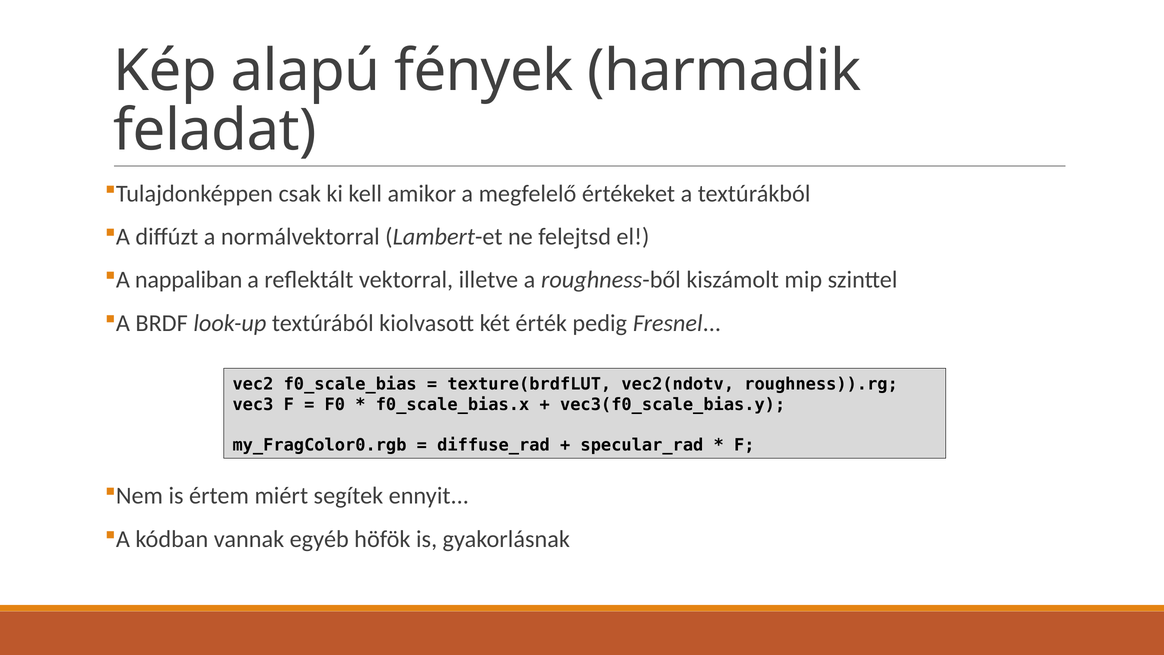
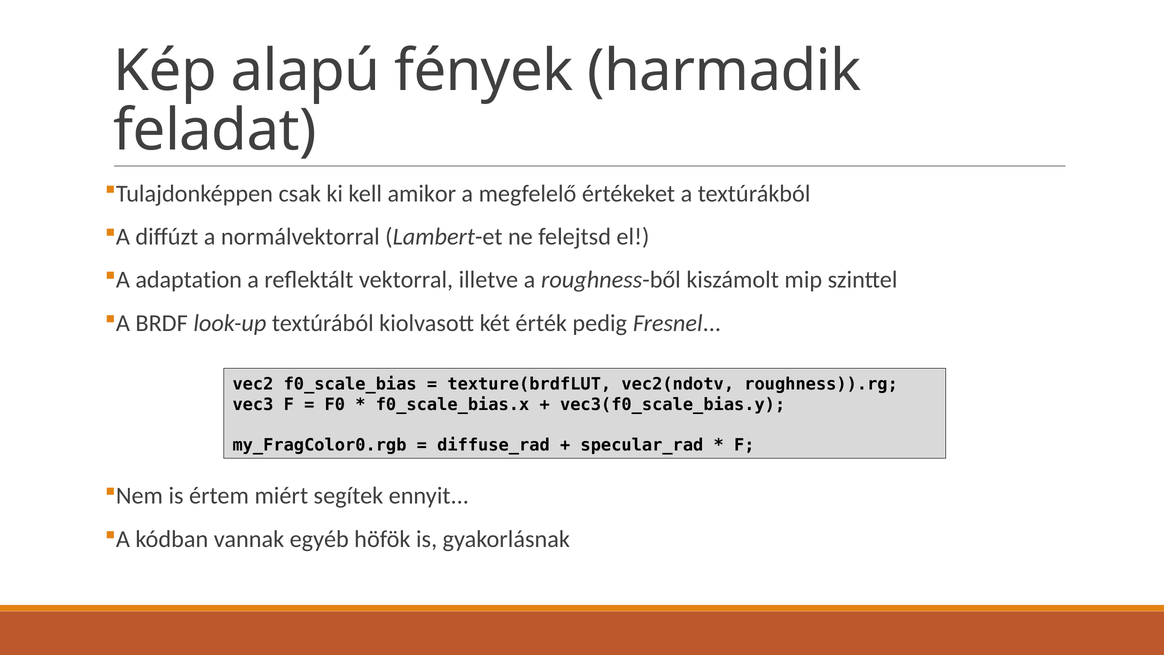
nappaliban: nappaliban -> adaptation (189, 280)
